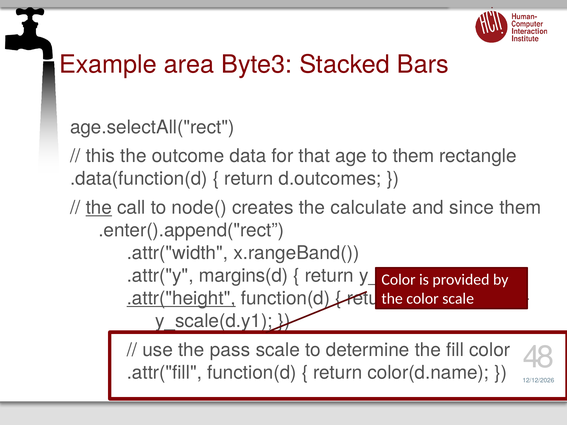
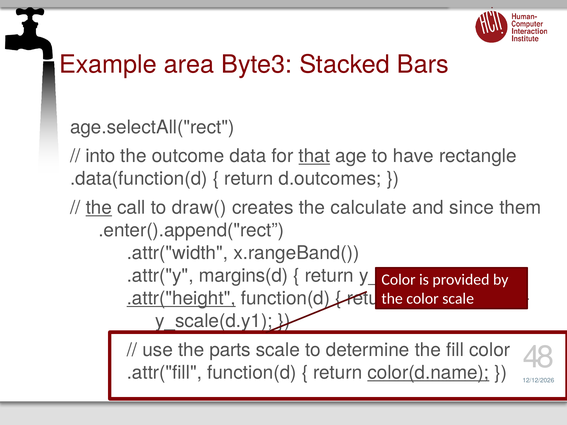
this: this -> into (100, 156)
that underline: none -> present (314, 156)
to them: them -> have (413, 156)
node(: node( -> draw( (199, 208)
pass: pass -> parts (230, 350)
color(d.name underline: none -> present (428, 373)
